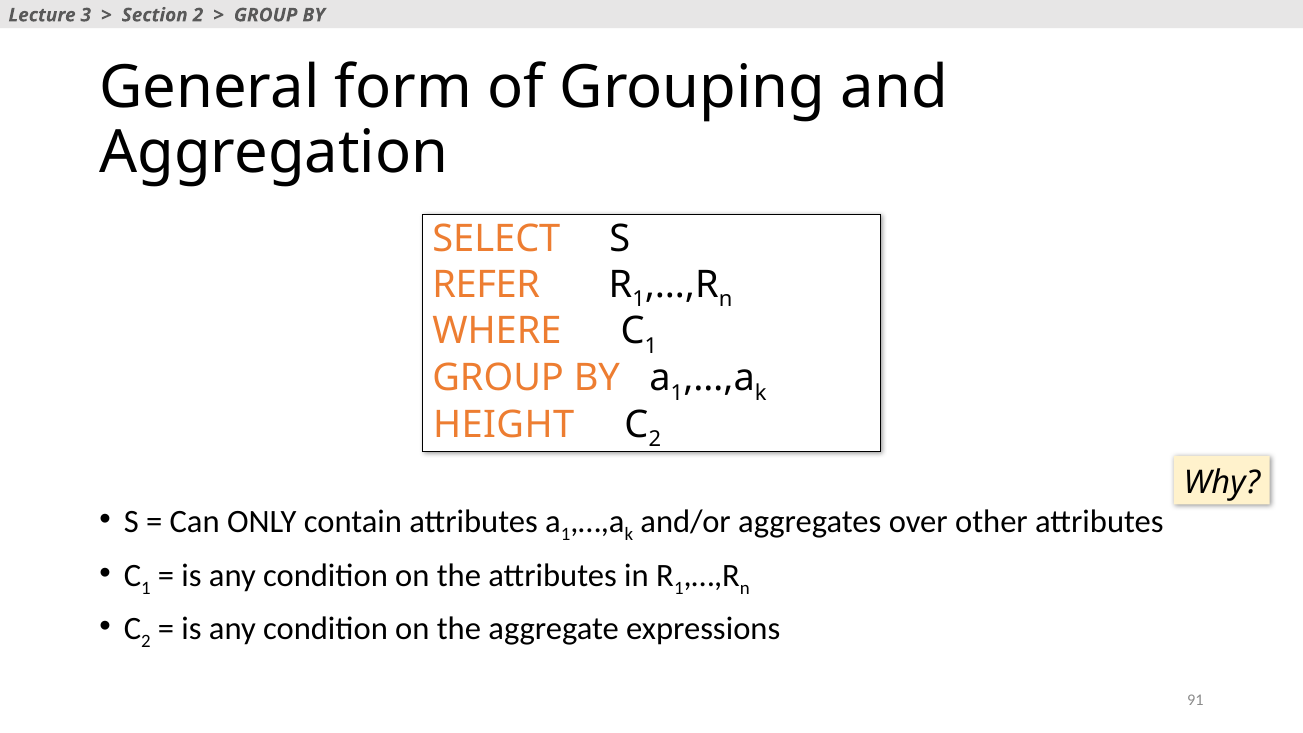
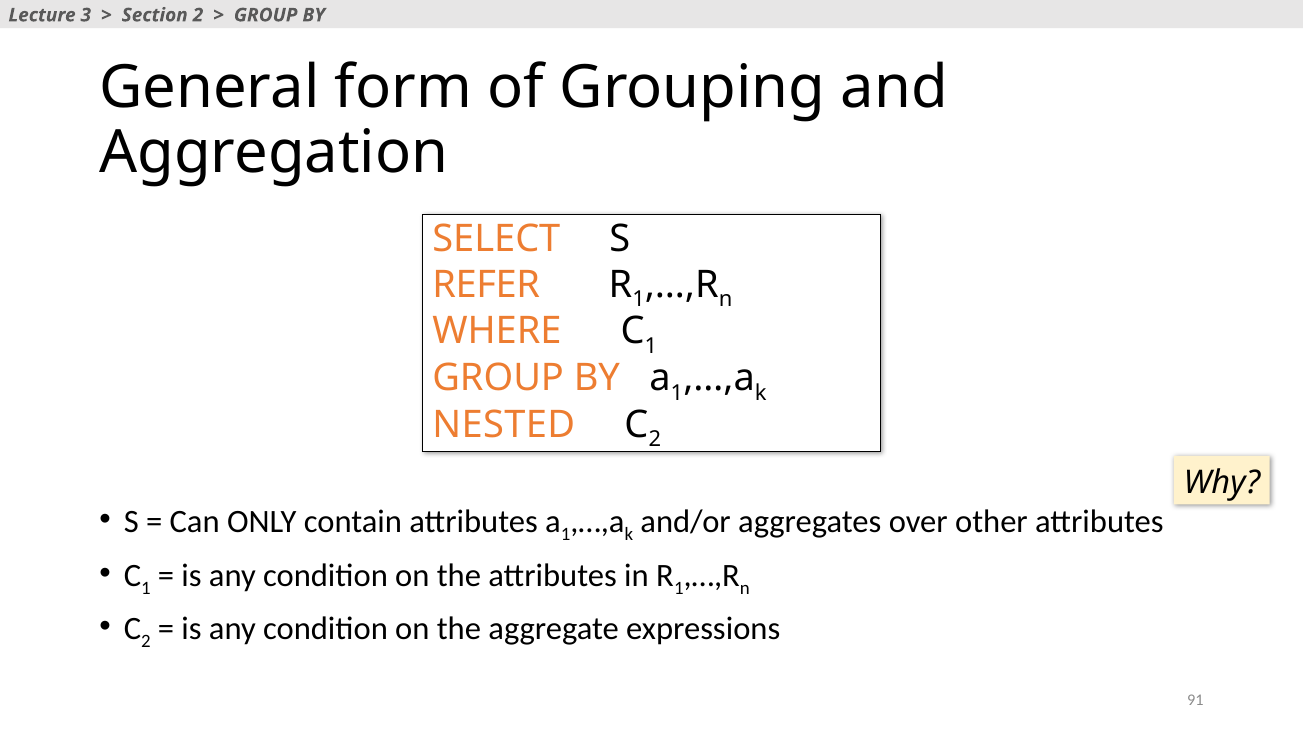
HEIGHT: HEIGHT -> NESTED (504, 425)
